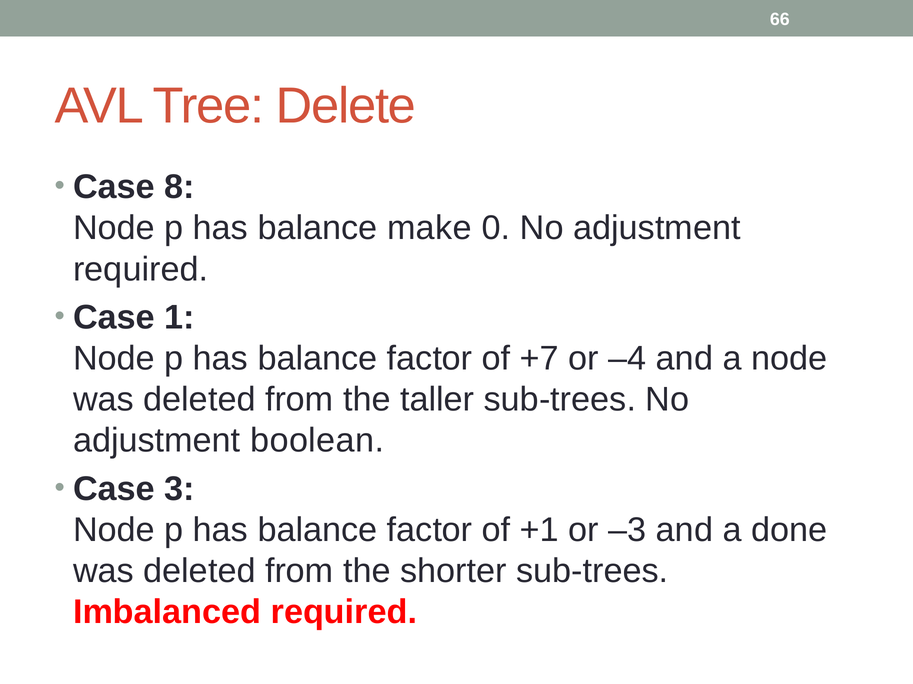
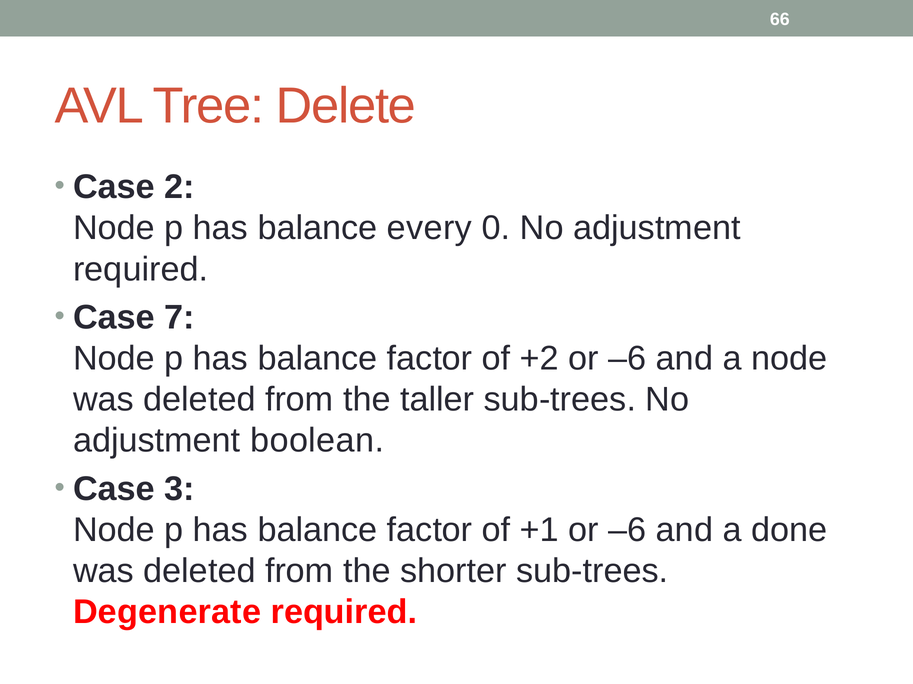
8: 8 -> 2 (180, 187)
make: make -> every (429, 228)
1: 1 -> 7 (180, 318)
+7: +7 -> +2 (539, 359)
–4: –4 -> –6 (627, 359)
+1 or –3: –3 -> –6 (627, 530)
Imbalanced: Imbalanced -> Degenerate (167, 613)
